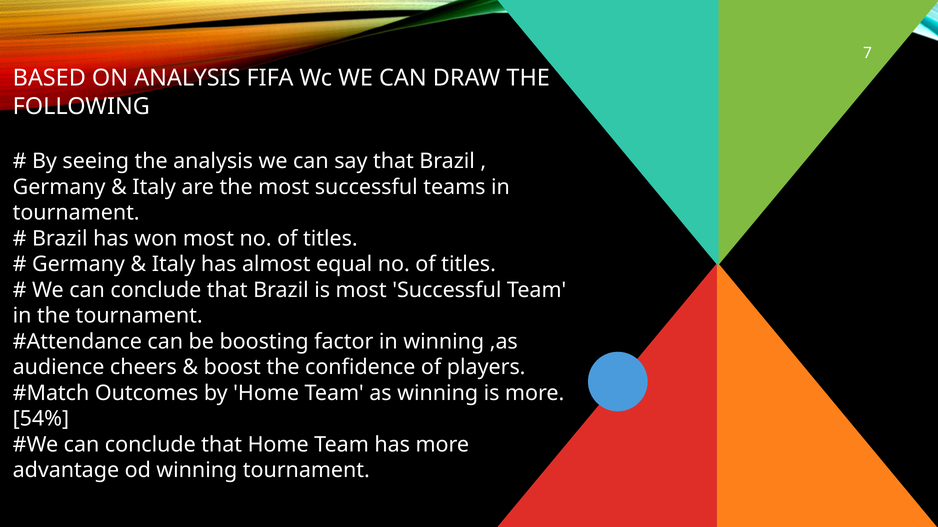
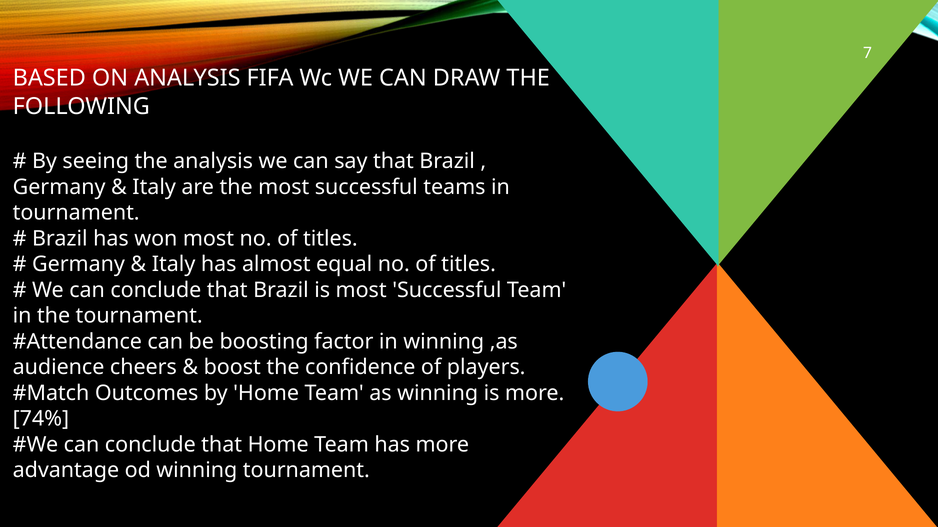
54%: 54% -> 74% (41, 419)
